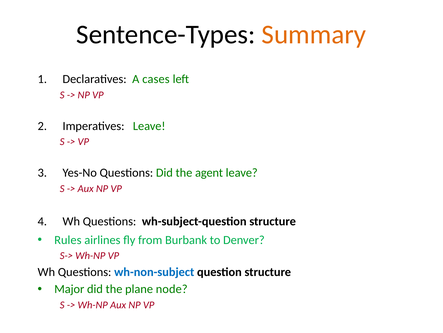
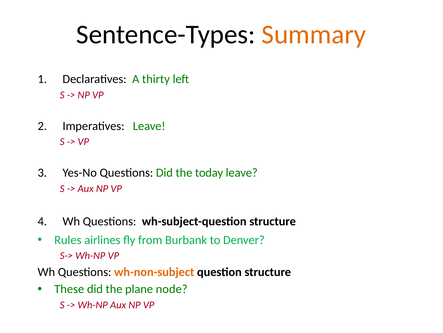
cases: cases -> thirty (156, 79)
agent: agent -> today (209, 172)
wh-non-subject colour: blue -> orange (154, 271)
Major: Major -> These (69, 289)
